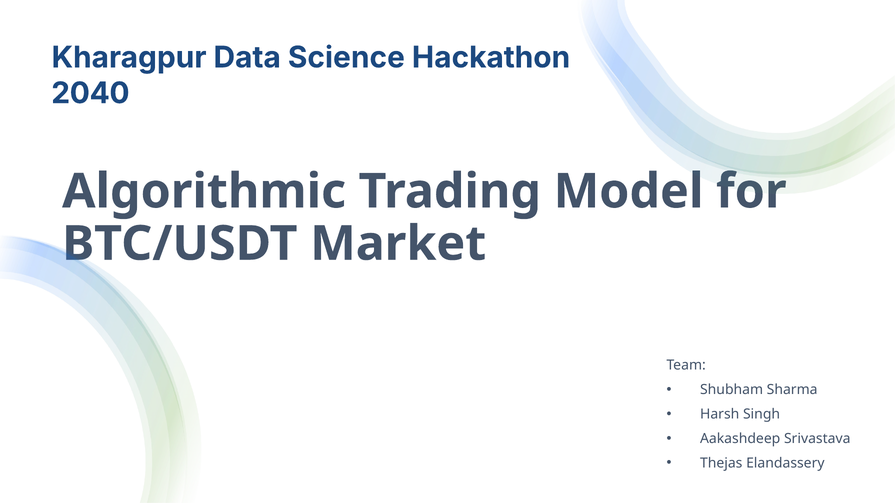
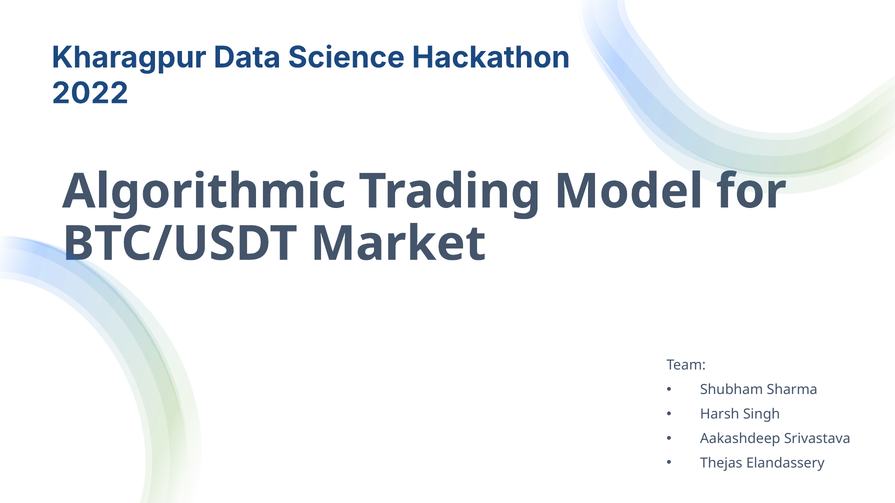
2040: 2040 -> 2022 (90, 93)
